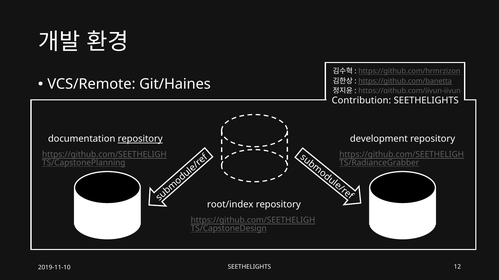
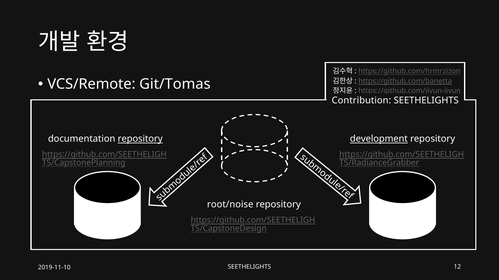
Git/Haines: Git/Haines -> Git/Tomas (175, 84)
development underline: none -> present (379, 139)
root/index: root/index -> root/noise (230, 205)
